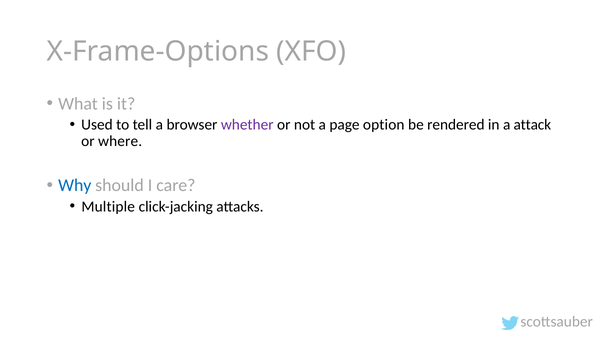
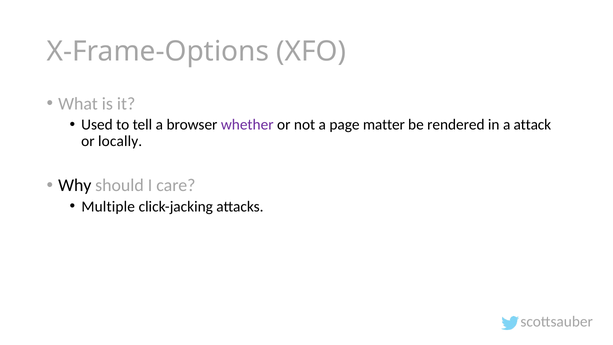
option: option -> matter (384, 125)
where: where -> locally (120, 141)
Why colour: blue -> black (75, 185)
